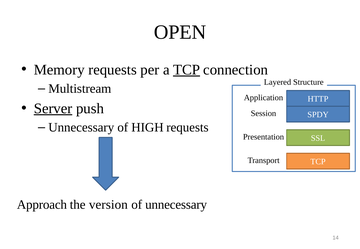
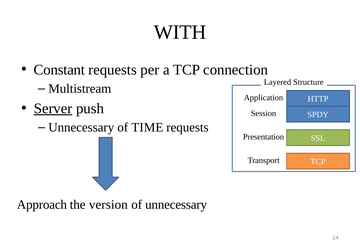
OPEN: OPEN -> WITH (180, 32)
Memory: Memory -> Constant (59, 70)
TCP underline: present -> none (187, 70)
HIGH: HIGH -> TIME (147, 128)
